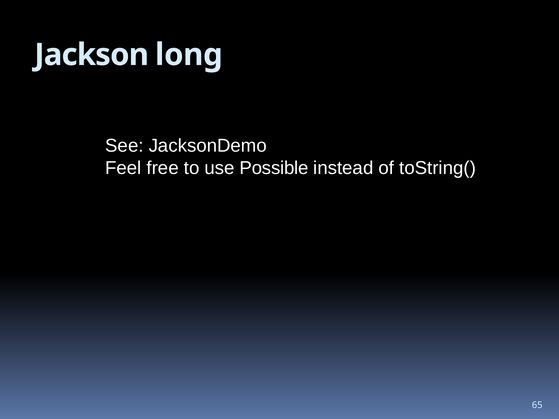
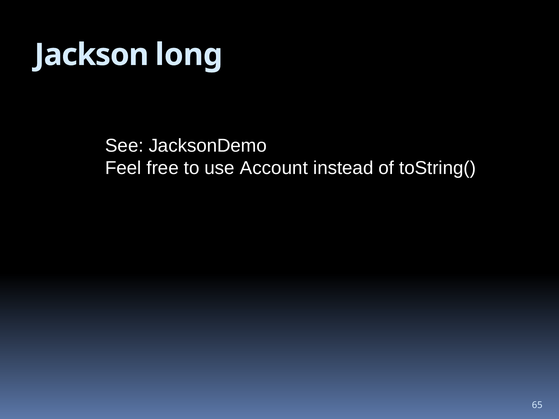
Possible: Possible -> Account (274, 168)
